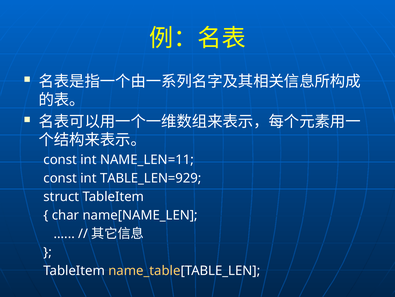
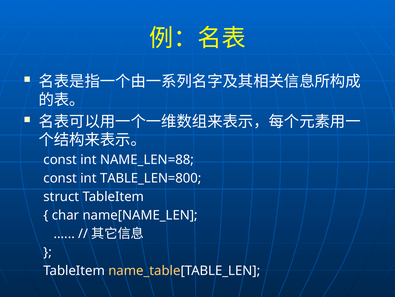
NAME_LEN=11: NAME_LEN=11 -> NAME_LEN=88 (147, 159)
TABLE_LEN=929: TABLE_LEN=929 -> TABLE_LEN=800 (151, 178)
